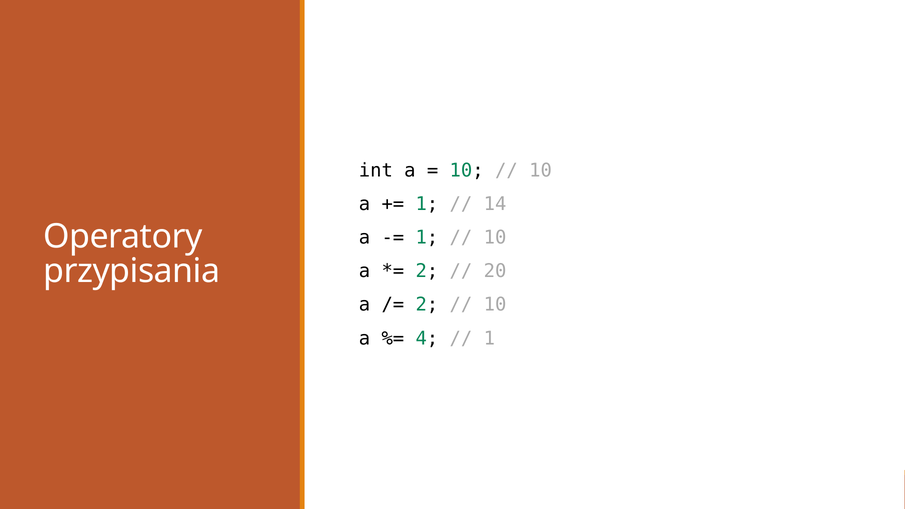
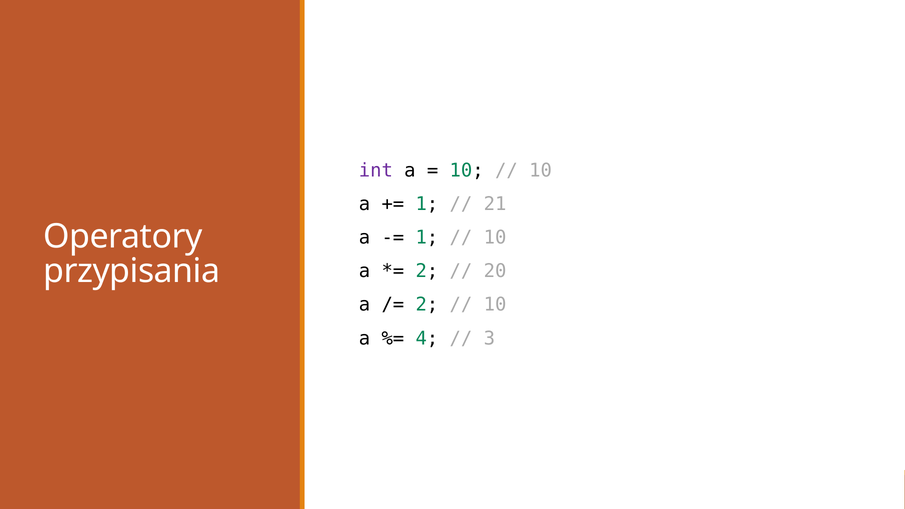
int colour: black -> purple (376, 170)
14: 14 -> 21 (495, 204)
1: 1 -> 3 (489, 338)
